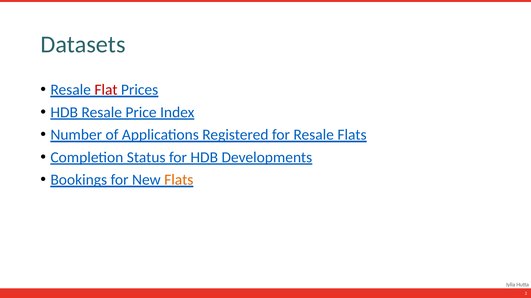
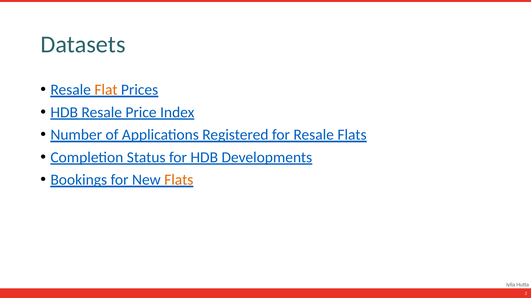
Flat colour: red -> orange (106, 90)
